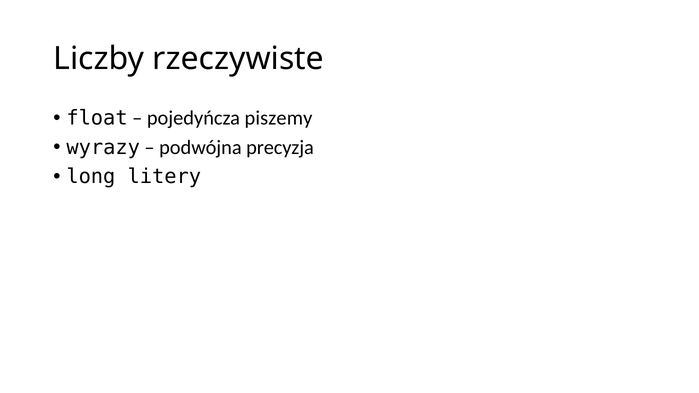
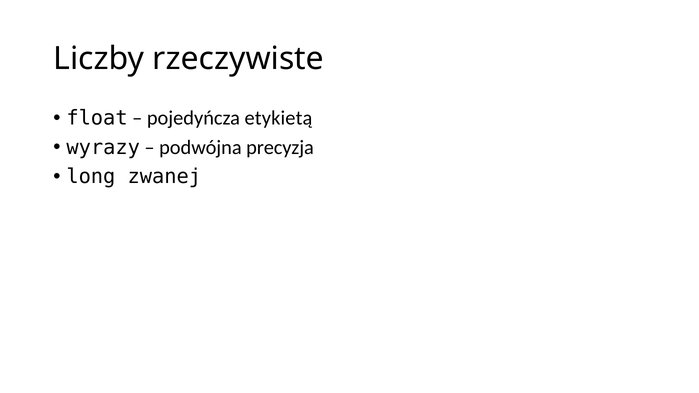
piszemy: piszemy -> etykietą (278, 118)
litery: litery -> zwanej (164, 177)
